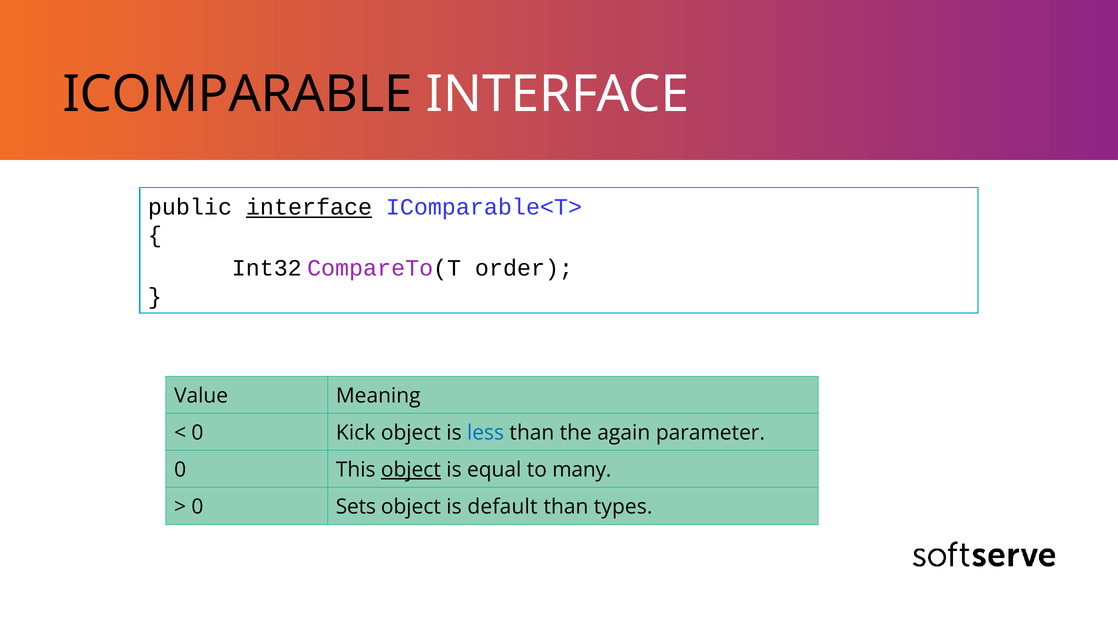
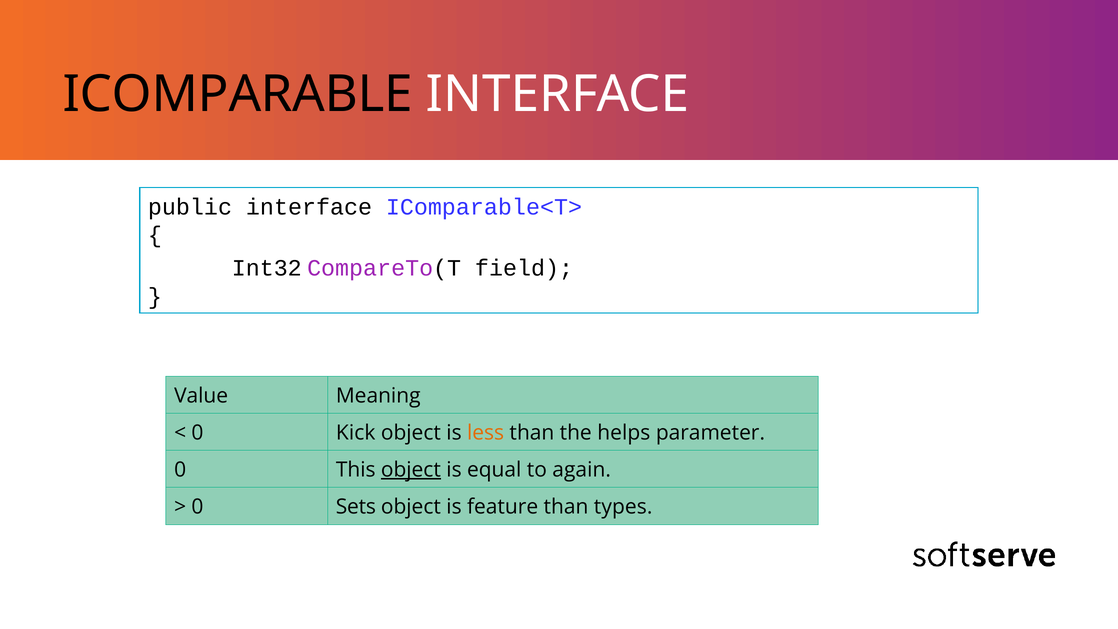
interface underline: present -> none (309, 207)
order: order -> field (524, 268)
less colour: blue -> orange (486, 433)
again: again -> helps (624, 433)
many: many -> again (582, 470)
default: default -> feature (503, 507)
